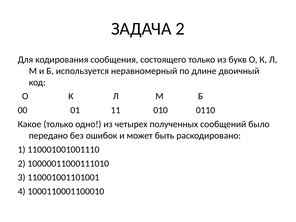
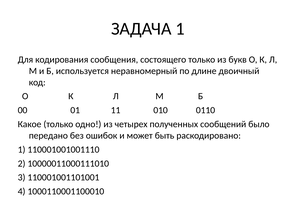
ЗАДАЧА 2: 2 -> 1 (180, 29)
